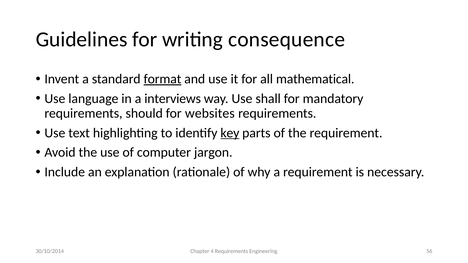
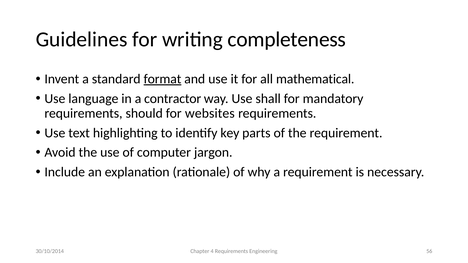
consequence: consequence -> completeness (287, 39)
interviews: interviews -> contractor (173, 99)
key underline: present -> none (230, 133)
